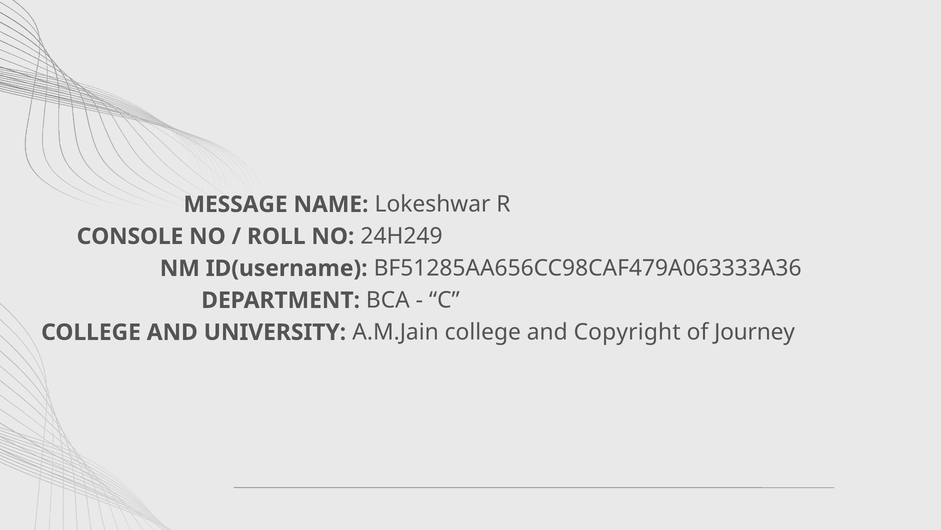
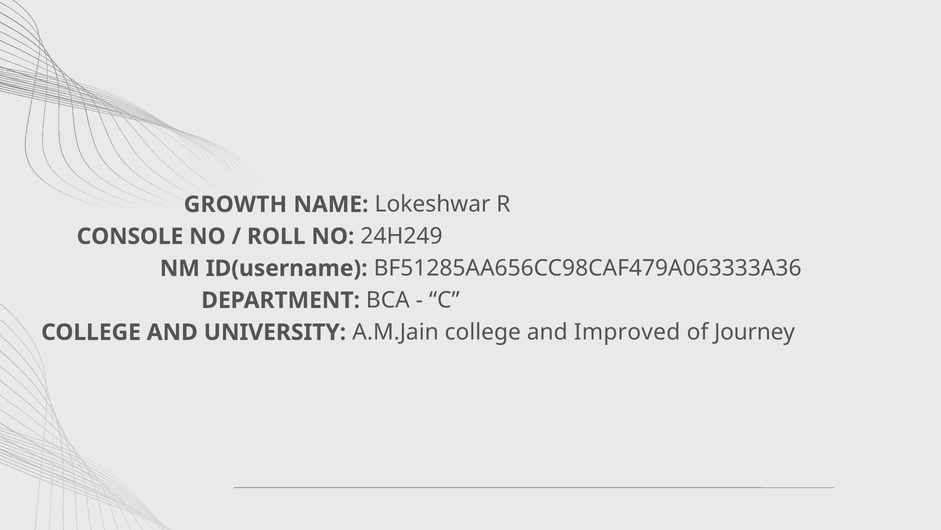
MESSAGE: MESSAGE -> GROWTH (235, 204)
Copyright: Copyright -> Improved (627, 332)
